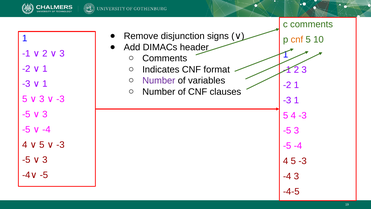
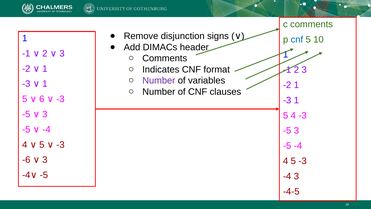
cnf colour: orange -> blue (297, 39)
5 3: 3 -> 6 (42, 99)
-5: -5 -> -6 (26, 160)
